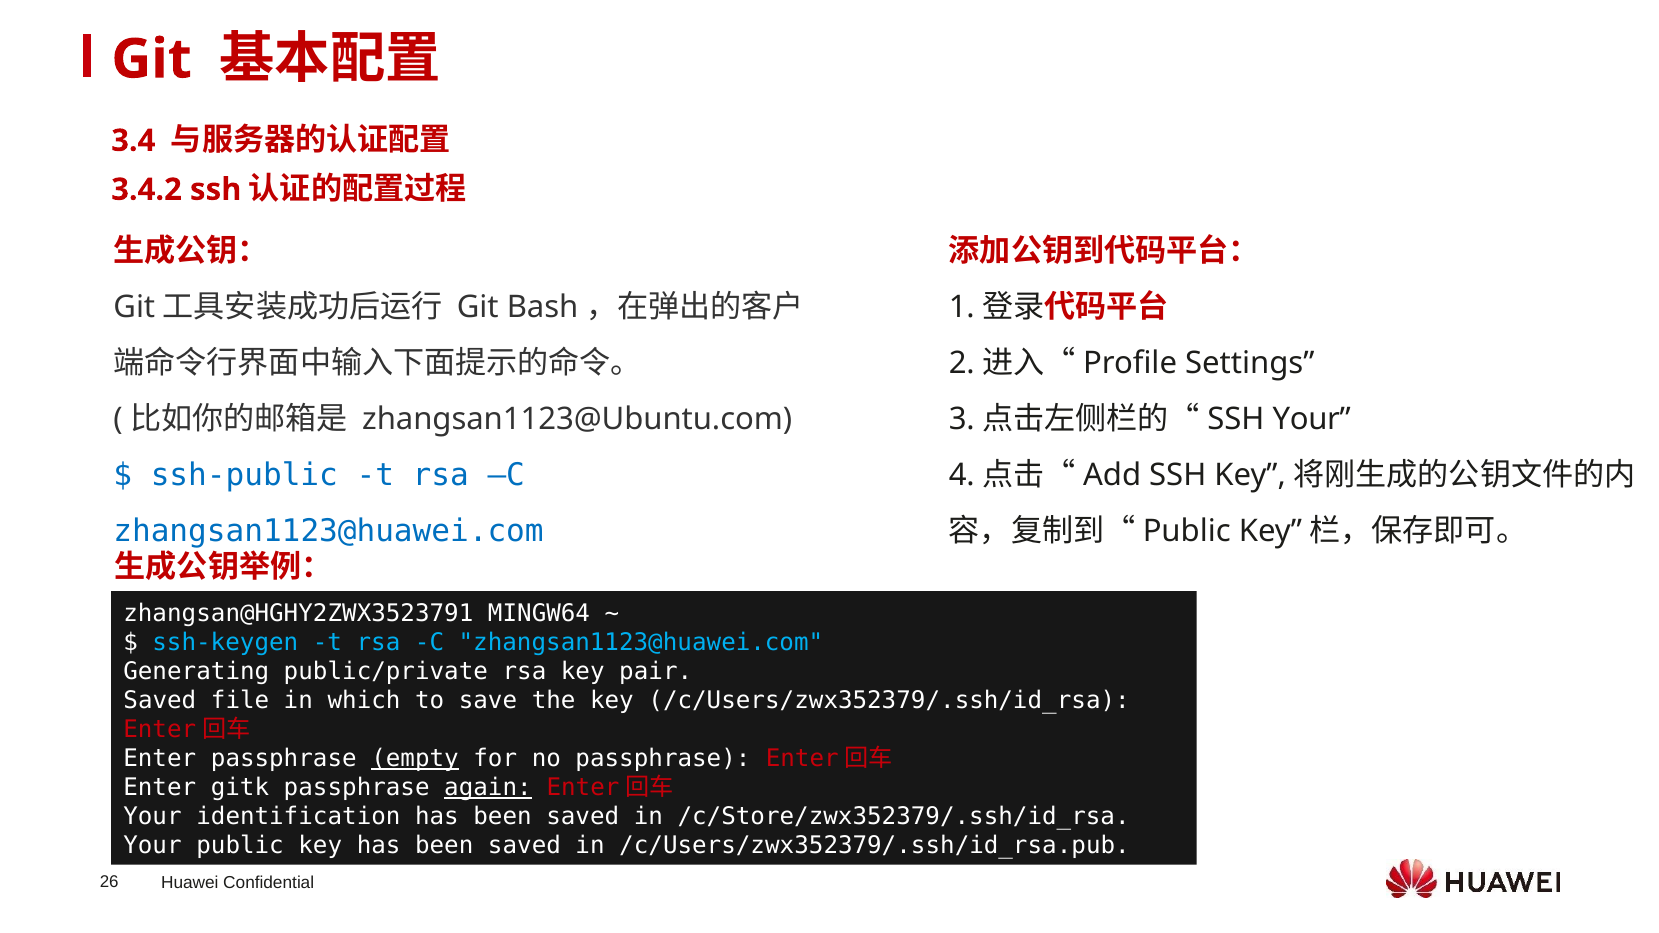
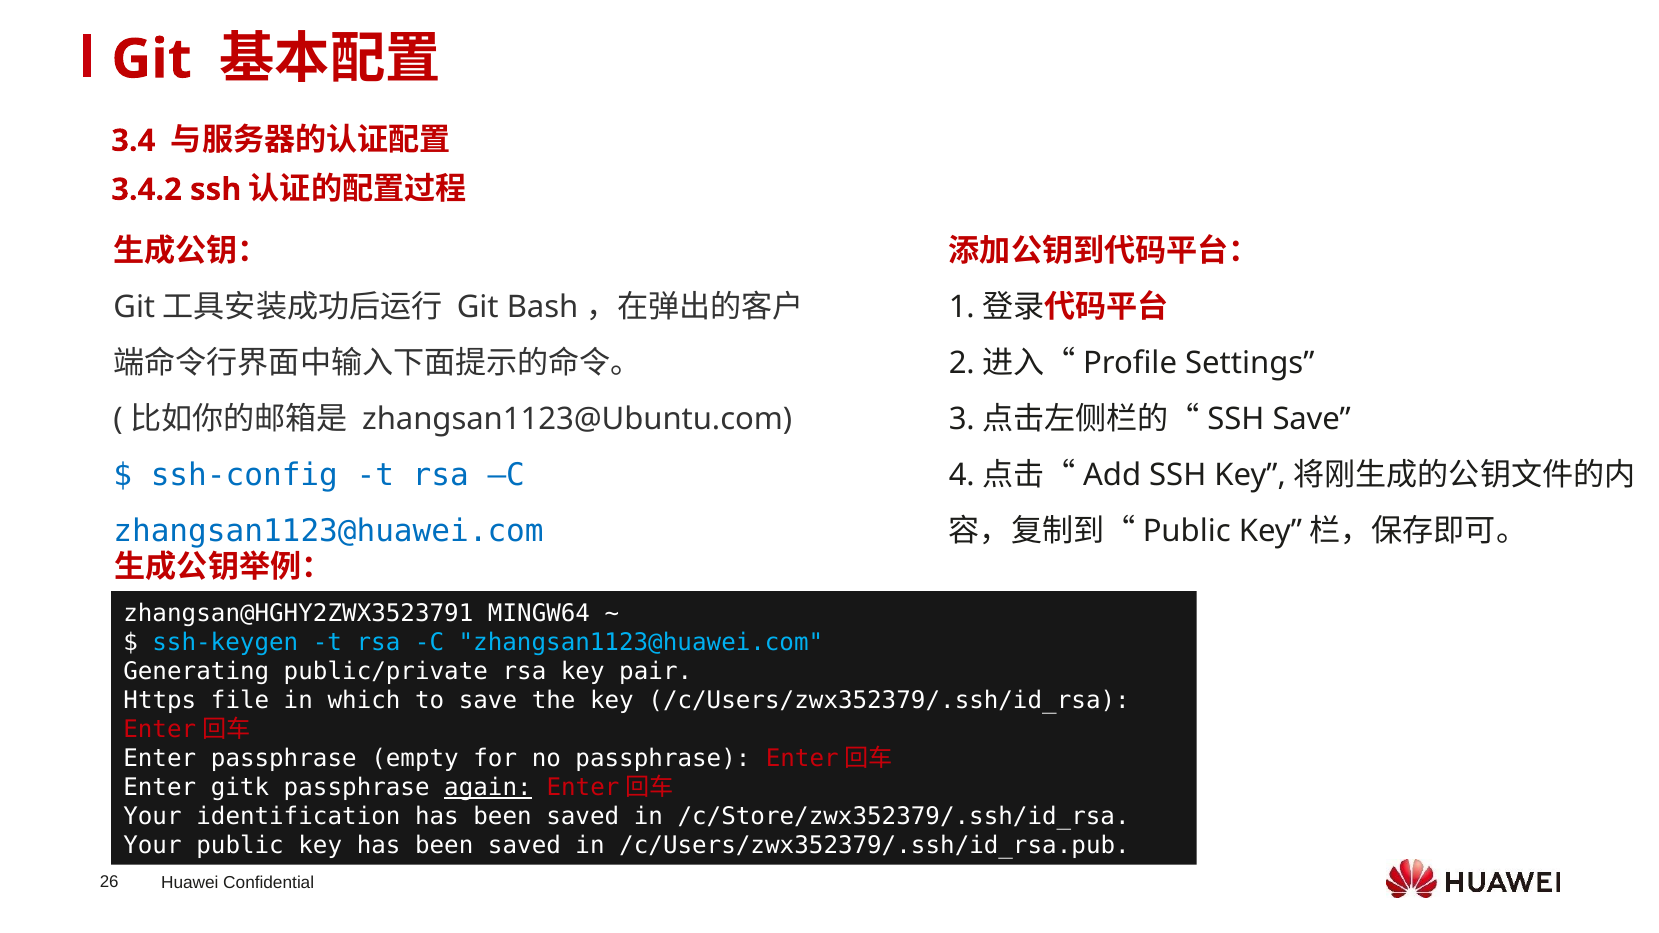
Your: Your -> Save (1312, 419)
ssh-public: ssh-public -> ssh-config (244, 475)
Saved: Saved -> Https (160, 700)
empty underline: present -> none (415, 758)
